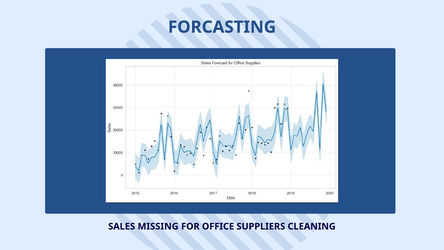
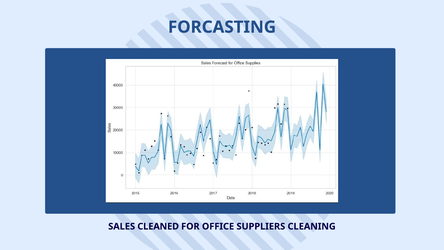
MISSING: MISSING -> CLEANED (158, 226)
